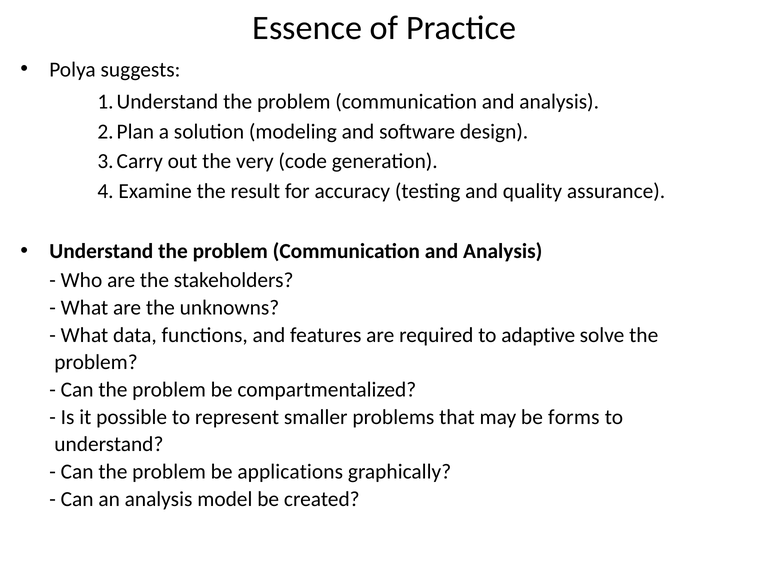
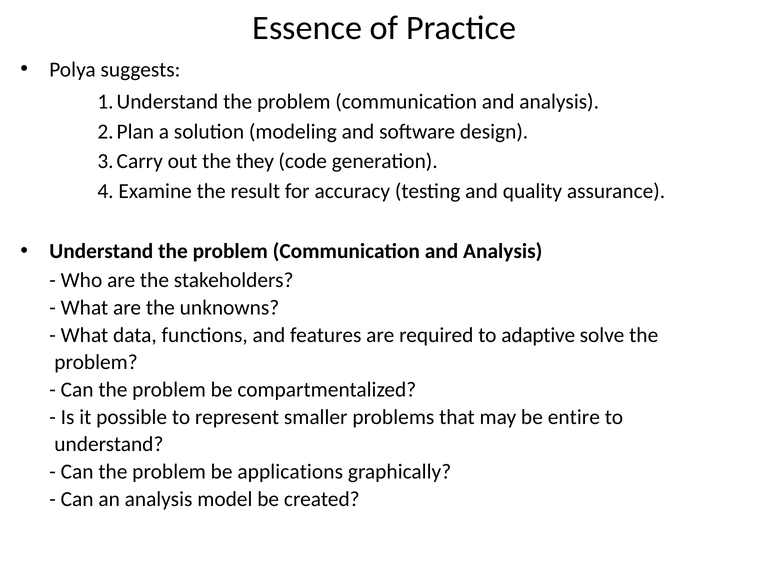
very: very -> they (255, 161)
forms: forms -> entire (574, 417)
